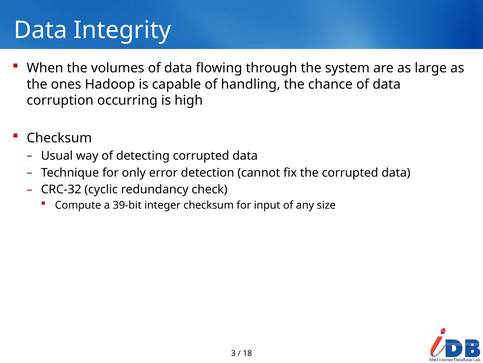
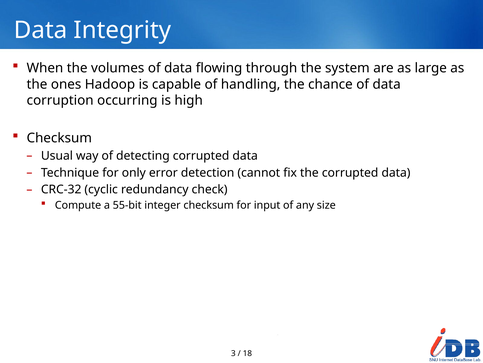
39-bit: 39-bit -> 55-bit (127, 205)
